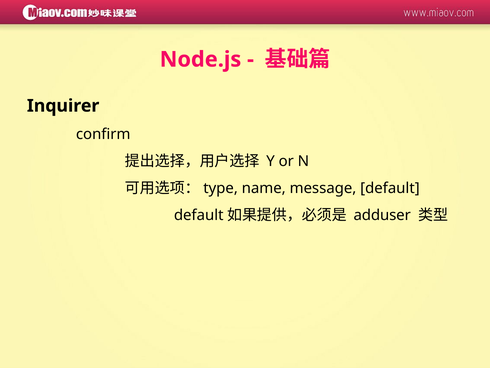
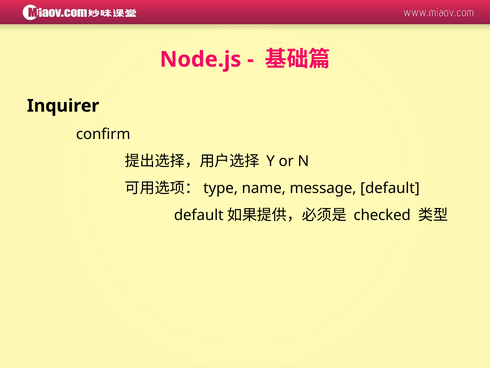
adduser: adduser -> checked (382, 215)
